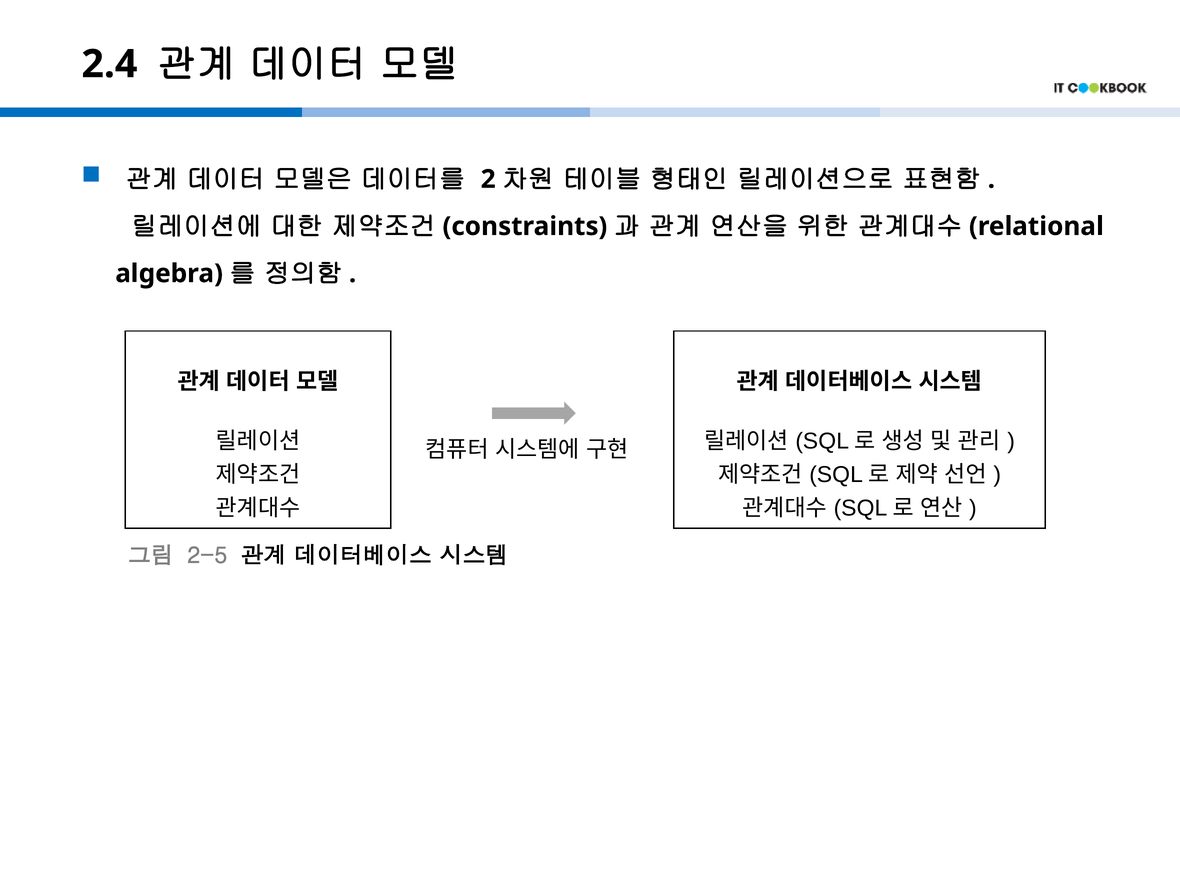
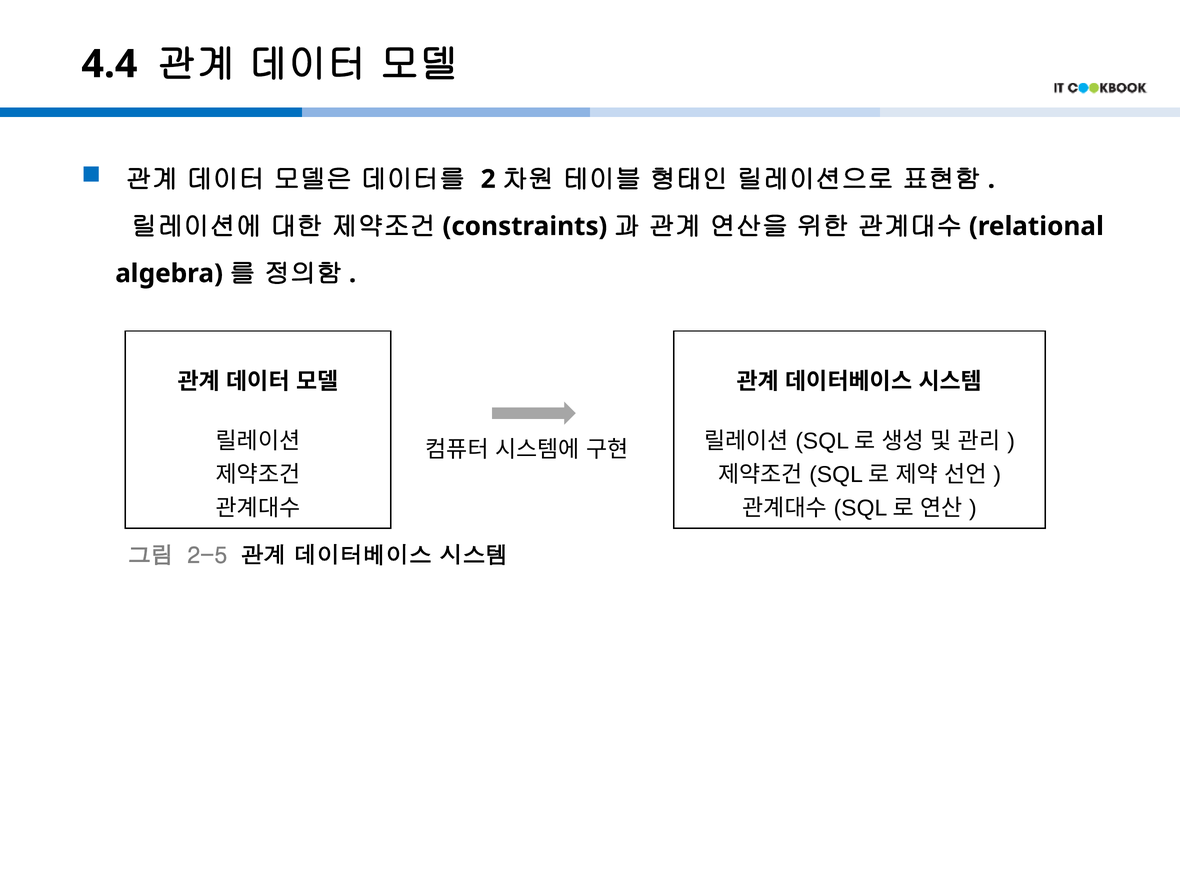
2.4: 2.4 -> 4.4 (109, 64)
